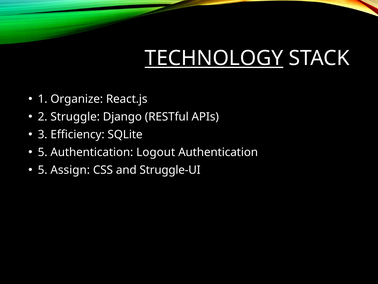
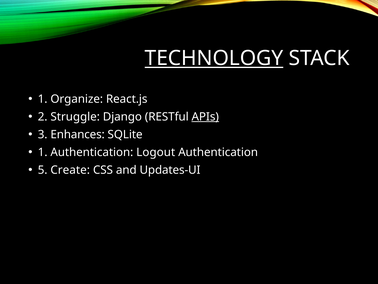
APIs underline: none -> present (205, 116)
Efficiency: Efficiency -> Enhances (78, 134)
5: 5 -> 1 (43, 152)
Assign: Assign -> Create (70, 170)
Struggle-UI: Struggle-UI -> Updates-UI (170, 170)
